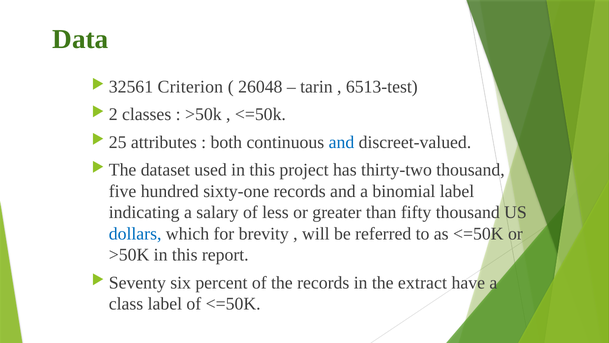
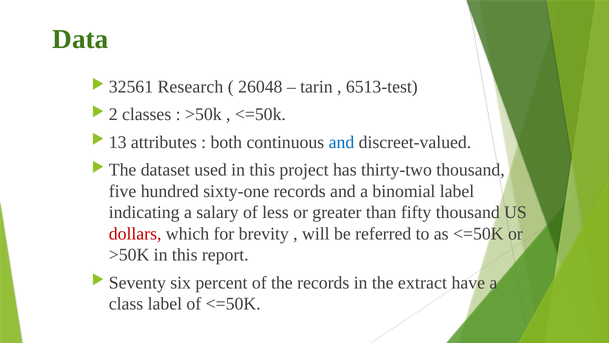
Criterion: Criterion -> Research (190, 87)
25: 25 -> 13 (118, 142)
dollars colour: blue -> red (135, 233)
